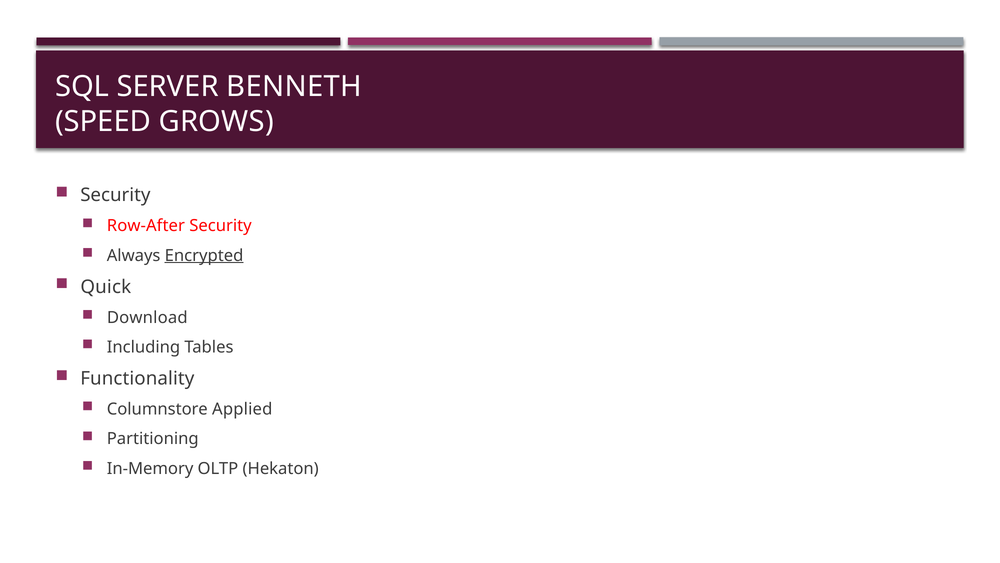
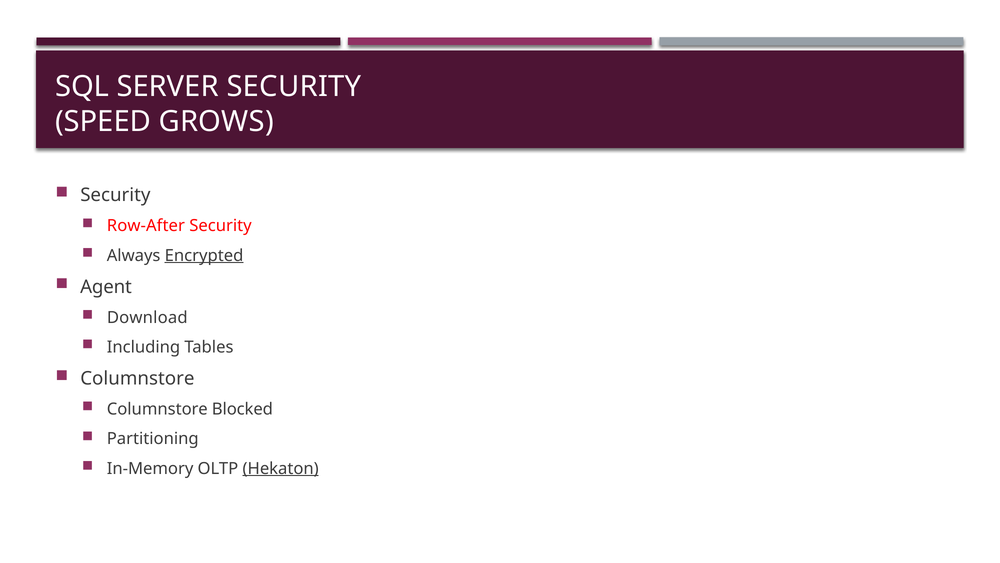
SERVER BENNETH: BENNETH -> SECURITY (294, 86)
Quick: Quick -> Agent (106, 287)
Functionality: Functionality -> Columnstore (137, 378)
Applied: Applied -> Blocked (242, 409)
Hekaton underline: none -> present (281, 468)
